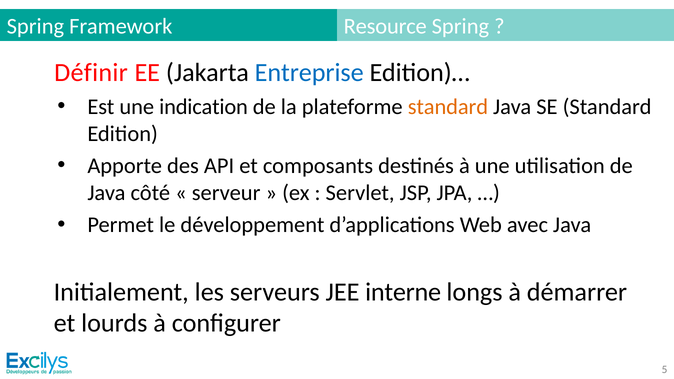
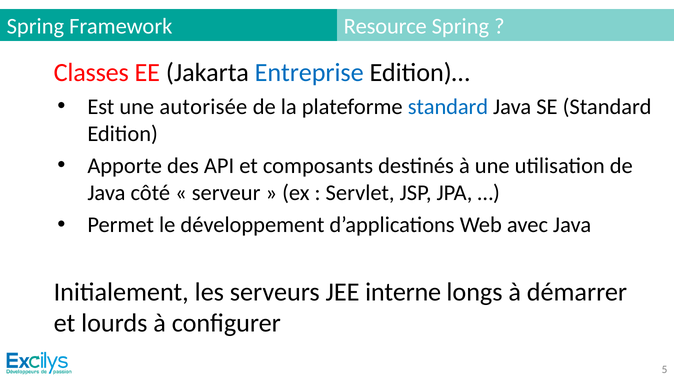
Définir: Définir -> Classes (91, 72)
indication: indication -> autorisée (203, 107)
standard colour: orange -> blue (448, 107)
